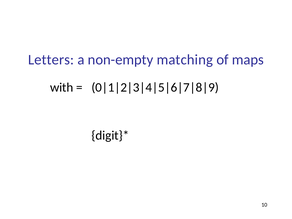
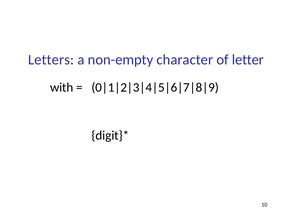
matching: matching -> character (185, 60)
maps: maps -> letter (248, 60)
